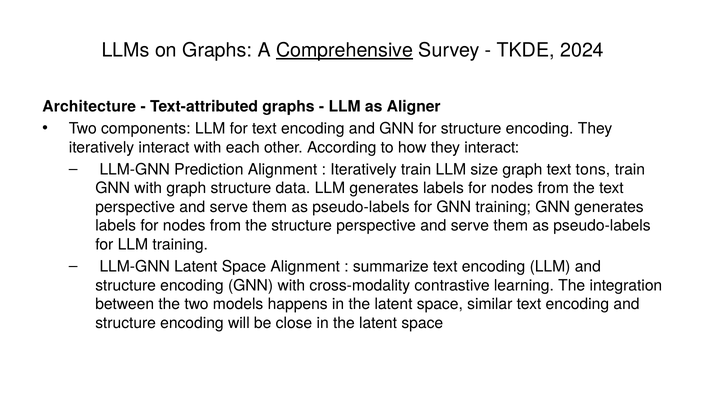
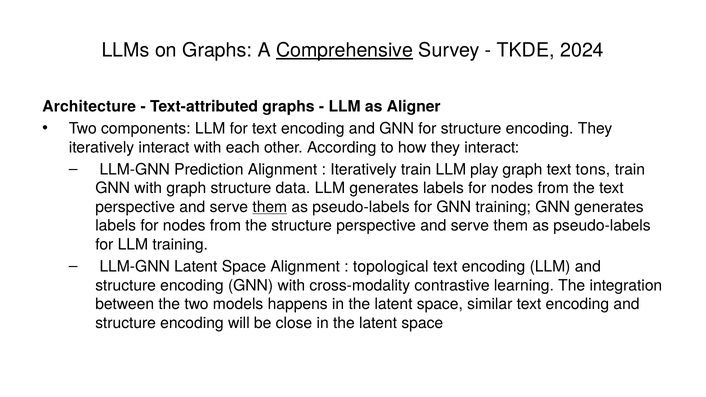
size: size -> play (484, 169)
them underline: none -> present (270, 207)
summarize: summarize -> topological (391, 267)
